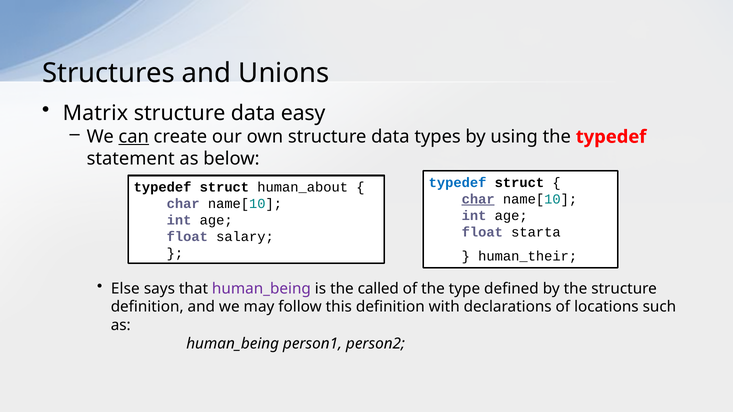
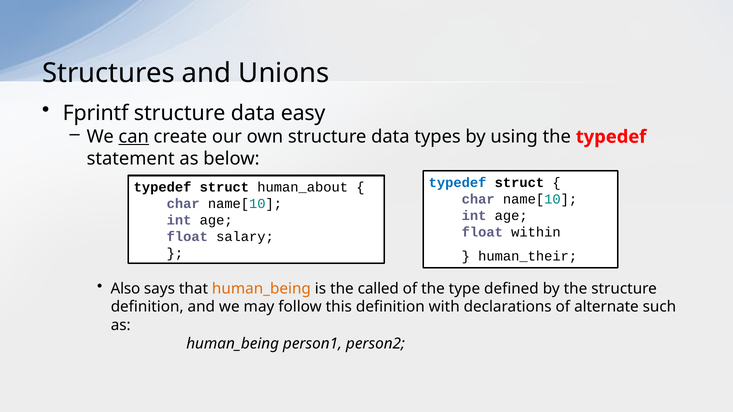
Matrix: Matrix -> Fprintf (96, 113)
char underline: present -> none (478, 199)
starta: starta -> within (536, 232)
Else: Else -> Also (125, 289)
human_being colour: purple -> orange (261, 289)
locations: locations -> alternate (606, 307)
